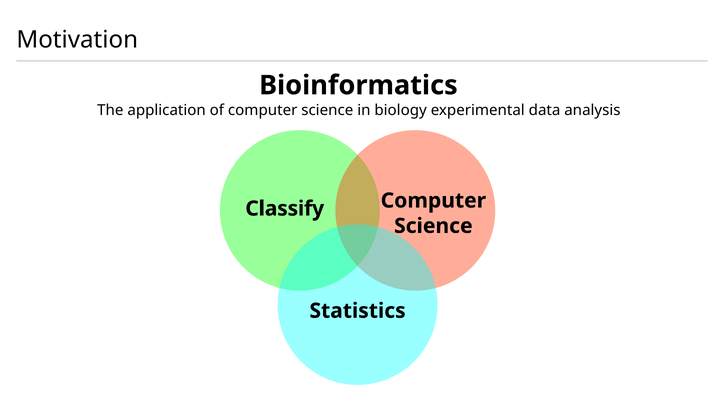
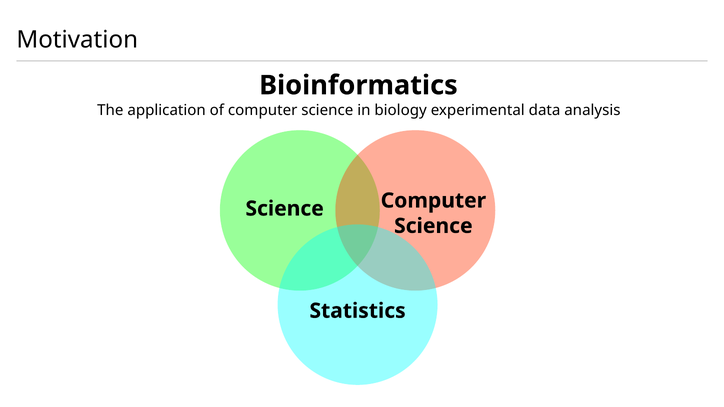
Classify: Classify -> Science (285, 209)
